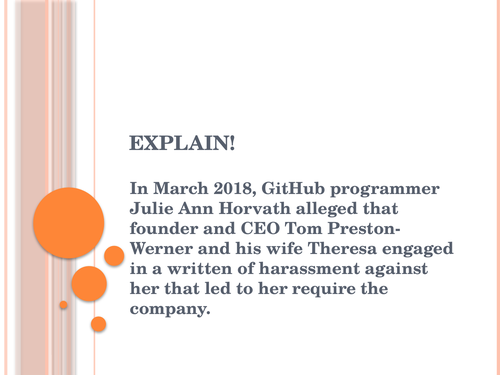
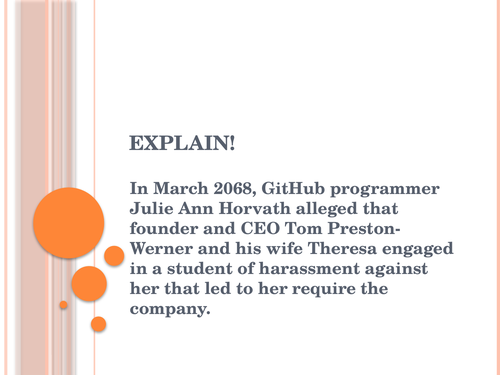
2018: 2018 -> 2068 (235, 189)
written: written -> student (200, 269)
